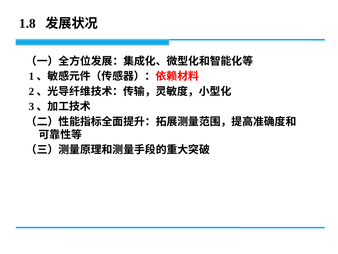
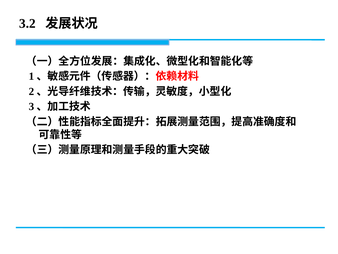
1.8: 1.8 -> 3.2 (27, 24)
